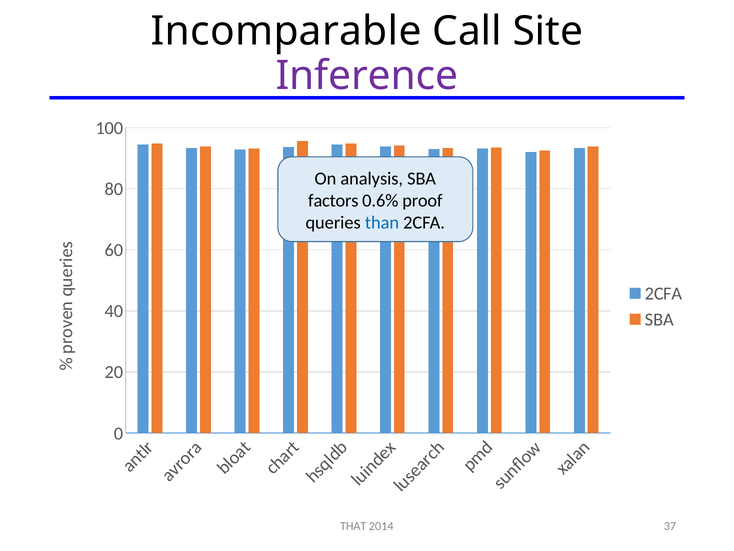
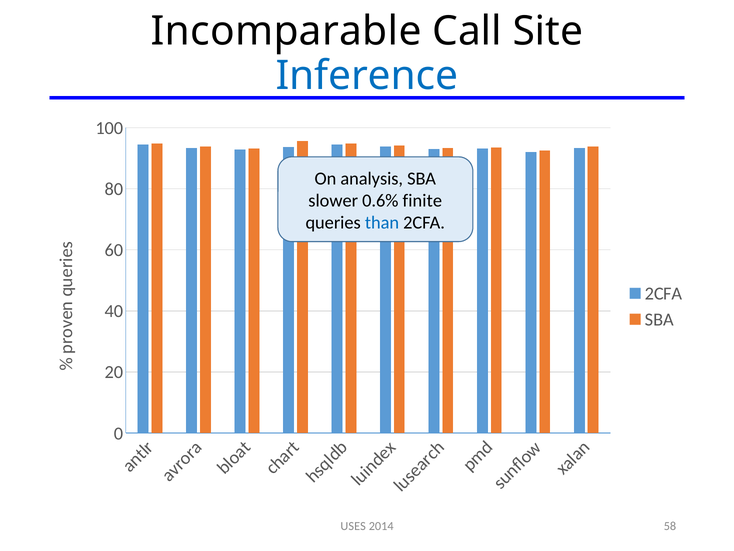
Inference colour: purple -> blue (367, 75)
factors: factors -> slower (333, 200)
proof: proof -> finite (422, 200)
THAT: THAT -> USES (353, 526)
37: 37 -> 58 (670, 526)
